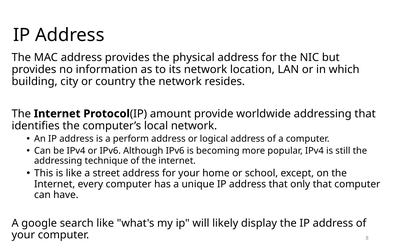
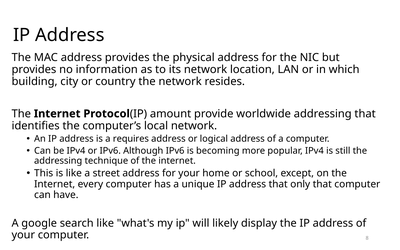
perform: perform -> requires (131, 139)
